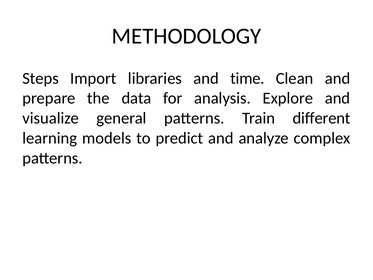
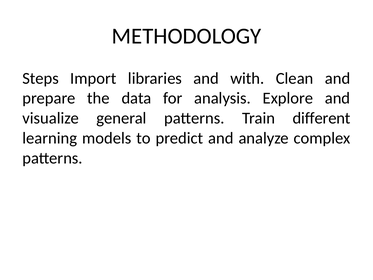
time: time -> with (247, 78)
